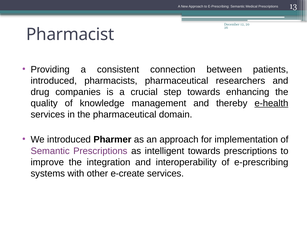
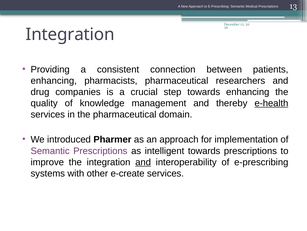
Pharmacist: Pharmacist -> Integration (70, 34)
introduced: introduced -> enhancing (54, 80)
and underline: none -> present (143, 162)
